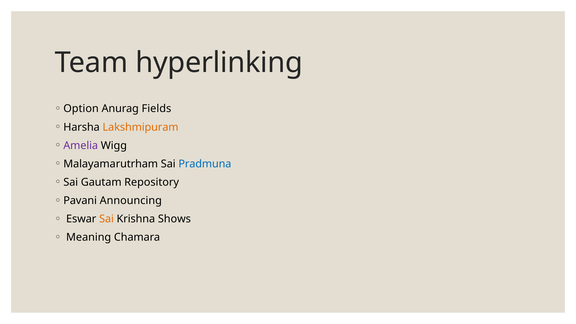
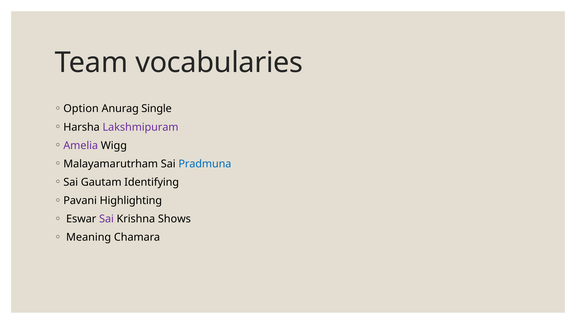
hyperlinking: hyperlinking -> vocabularies (219, 63)
Fields: Fields -> Single (157, 109)
Lakshmipuram colour: orange -> purple (141, 127)
Repository: Repository -> Identifying (152, 182)
Announcing: Announcing -> Highlighting (131, 201)
Sai colour: orange -> purple (106, 219)
